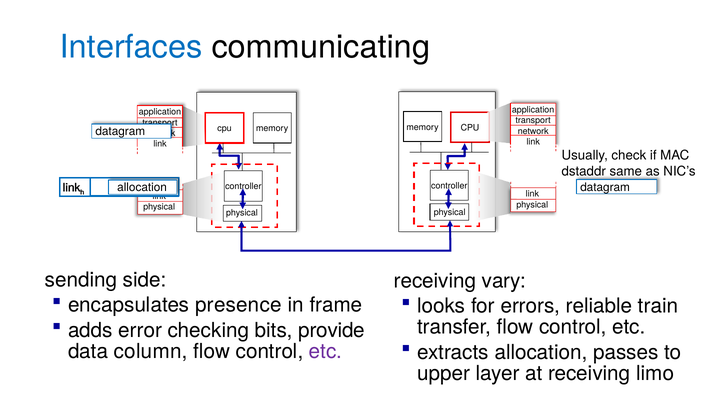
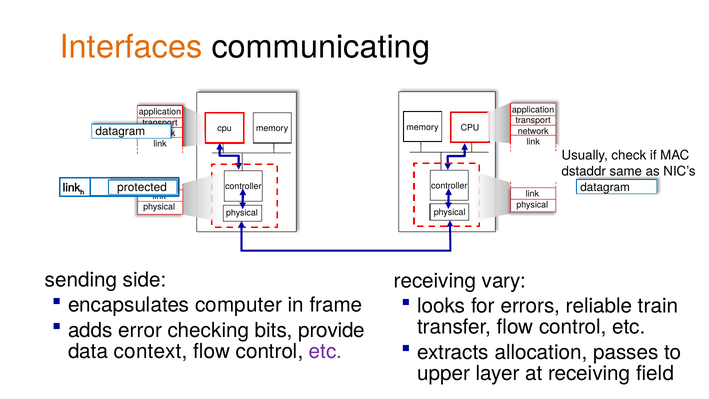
Interfaces colour: blue -> orange (131, 47)
allocation: allocation -> protected (142, 187)
presence: presence -> computer (239, 305)
column: column -> context (151, 351)
limo: limo -> field (655, 373)
